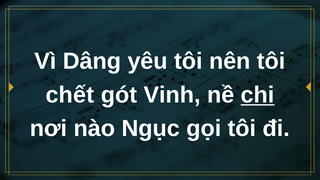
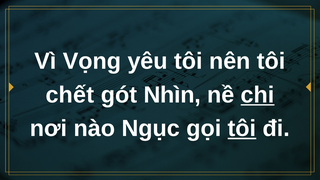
Dâng: Dâng -> Vọng (92, 61)
Vinh: Vinh -> Nhìn (172, 95)
tôi underline: none -> present (242, 128)
